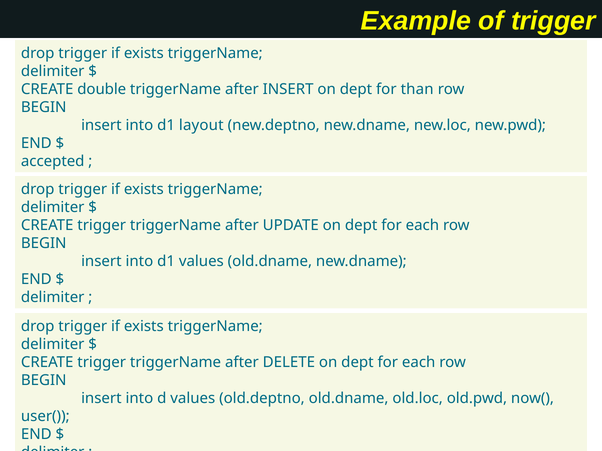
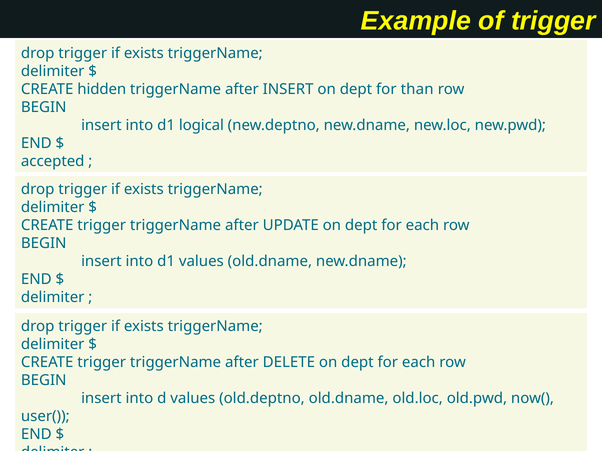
double: double -> hidden (102, 89)
layout: layout -> logical (201, 125)
